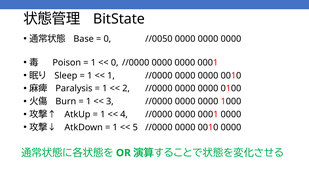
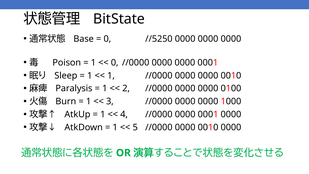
//0050: //0050 -> //5250 (159, 39)
